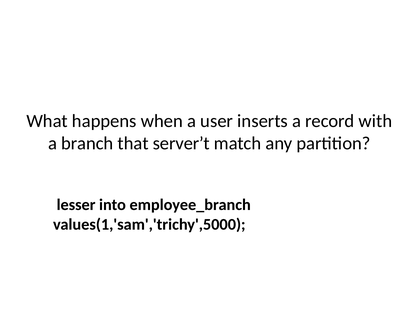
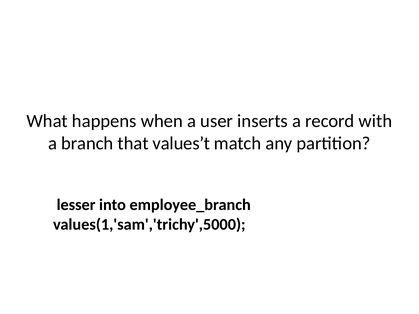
server’t: server’t -> values’t (181, 143)
